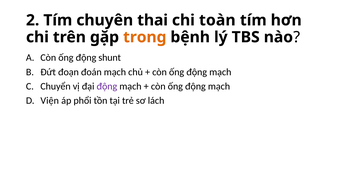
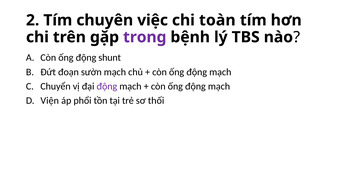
thai: thai -> việc (153, 20)
trong colour: orange -> purple (145, 37)
đoán: đoán -> sườn (91, 72)
lách: lách -> thối (156, 101)
